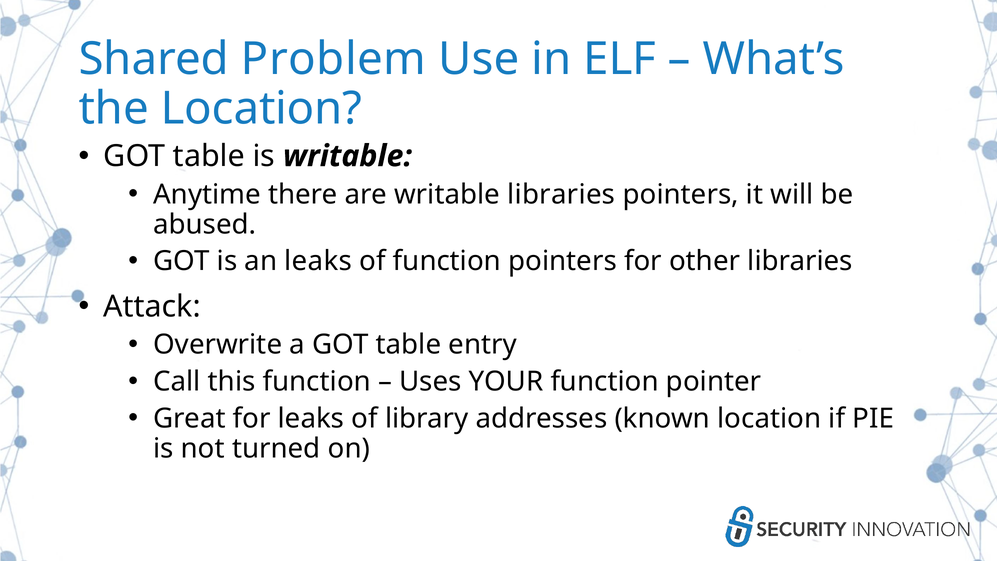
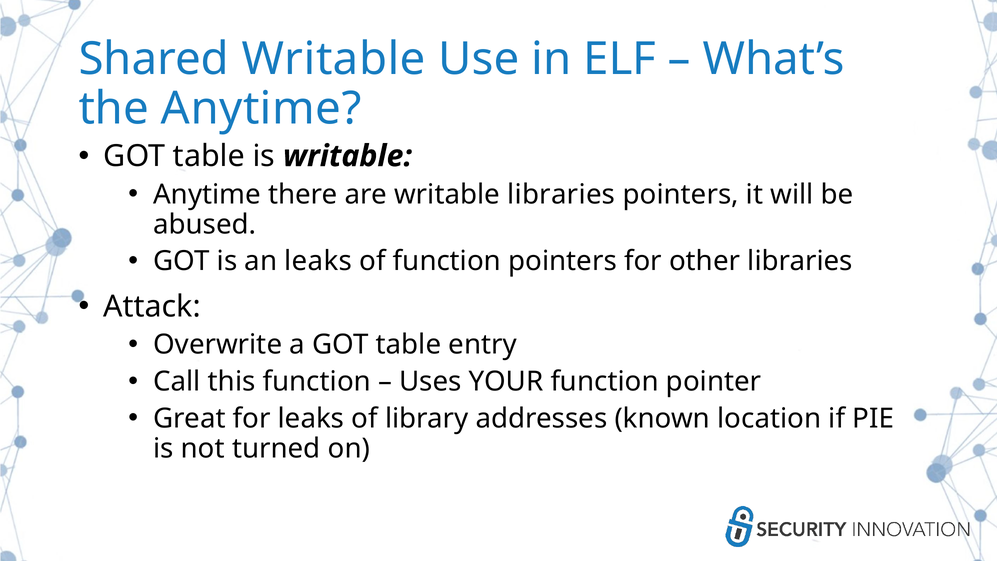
Shared Problem: Problem -> Writable (334, 59)
the Location: Location -> Anytime (261, 109)
